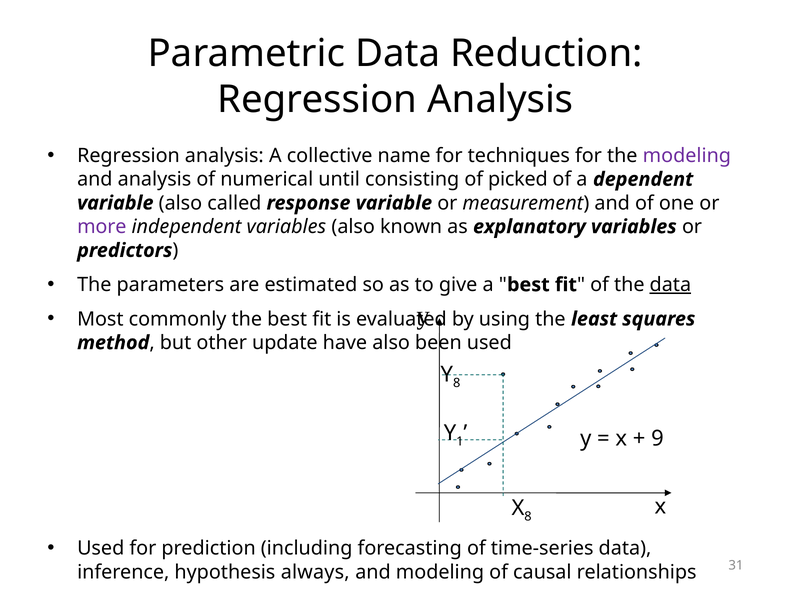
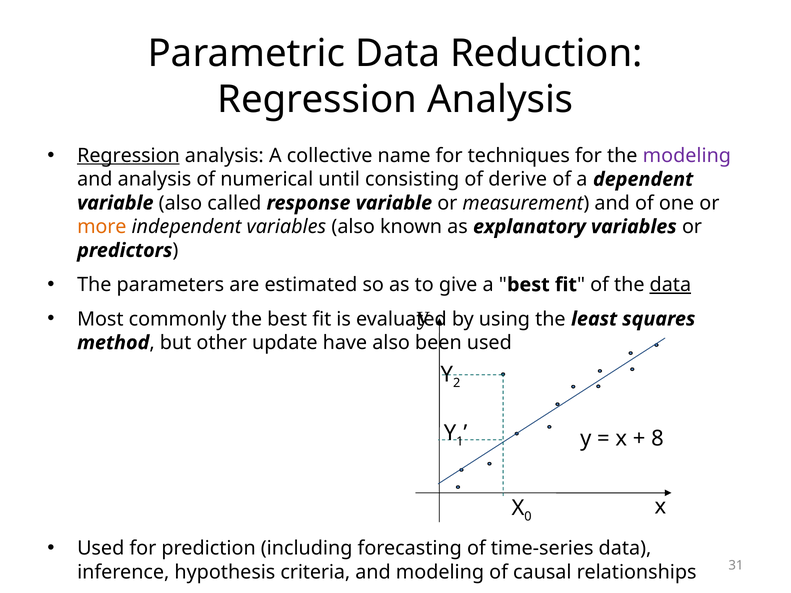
Regression underline: none -> present (128, 156)
picked: picked -> derive (518, 179)
more colour: purple -> orange (102, 227)
Y 8: 8 -> 2 (457, 383)
9: 9 -> 8 (657, 439)
X 8: 8 -> 0 (528, 517)
always: always -> criteria (315, 572)
